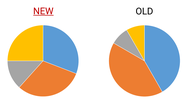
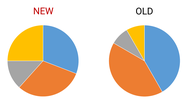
NEW underline: present -> none (43, 11)
